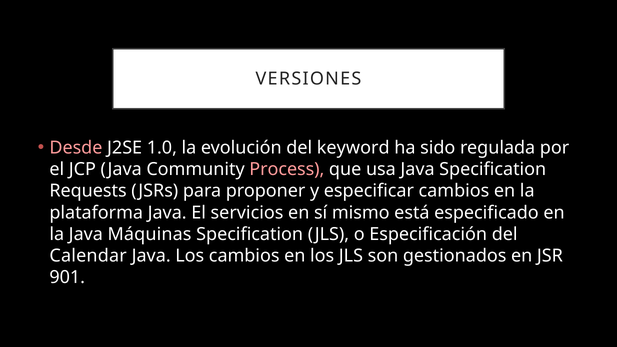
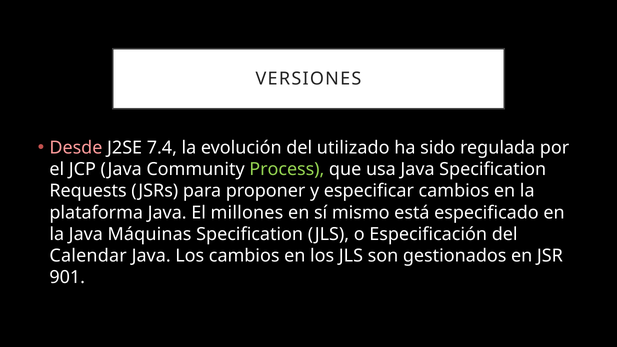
1.0: 1.0 -> 7.4 (162, 148)
keyword: keyword -> utilizado (353, 148)
Process colour: pink -> light green (287, 169)
servicios: servicios -> millones (247, 213)
